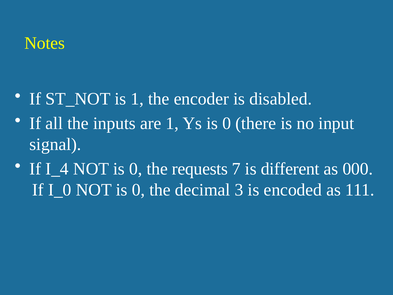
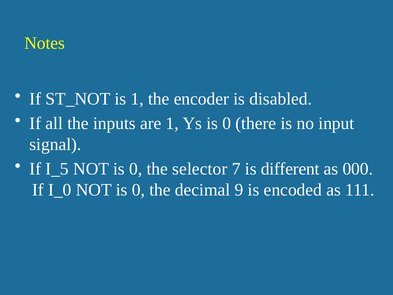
I_4: I_4 -> I_5 (57, 169)
requests: requests -> selector (200, 169)
3: 3 -> 9 (239, 190)
